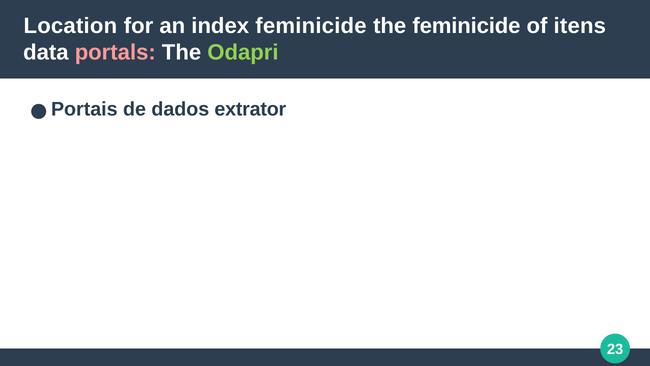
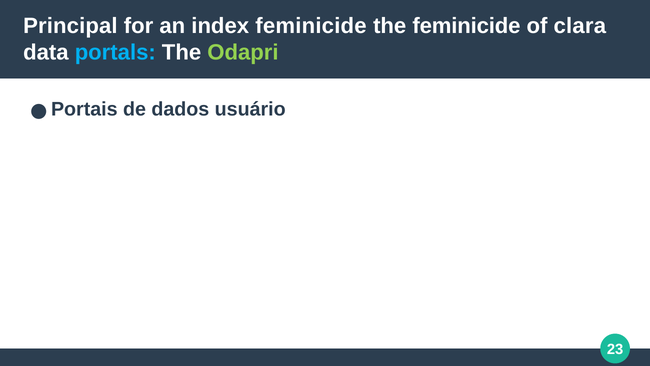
Location: Location -> Principal (70, 26)
itens: itens -> clara (580, 26)
portals colour: pink -> light blue (115, 53)
extrator: extrator -> usuário (250, 109)
